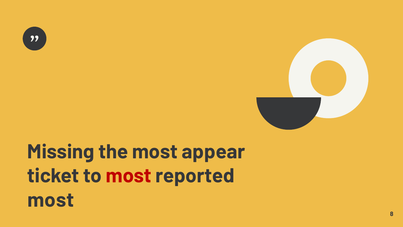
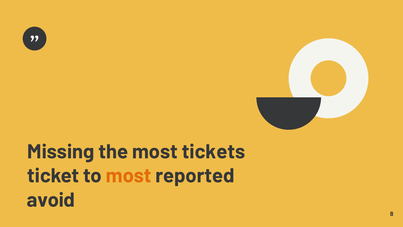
appear: appear -> tickets (214, 152)
most colour: red -> orange (129, 176)
most: most -> avoid (51, 200)
